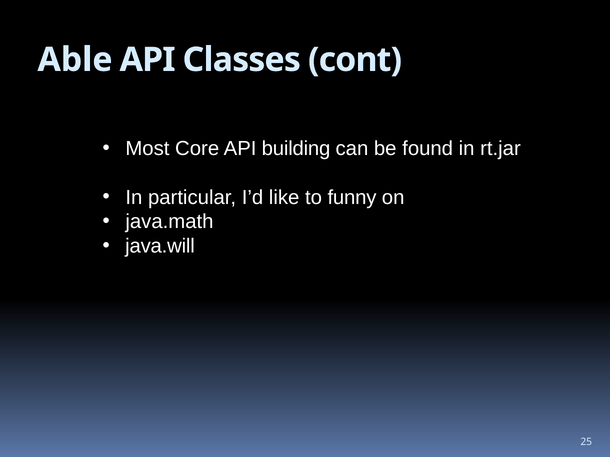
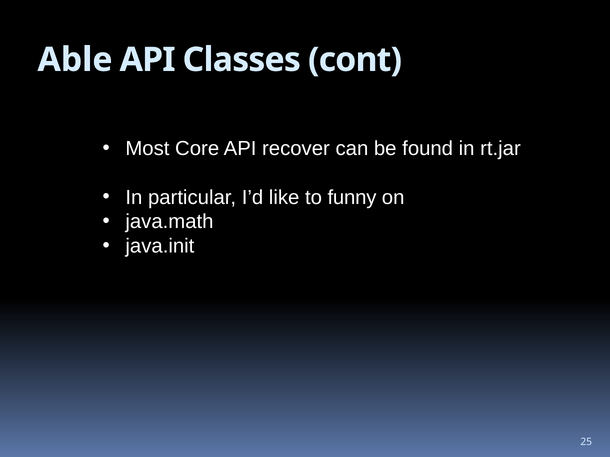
building: building -> recover (296, 149)
java.will: java.will -> java.init (160, 246)
